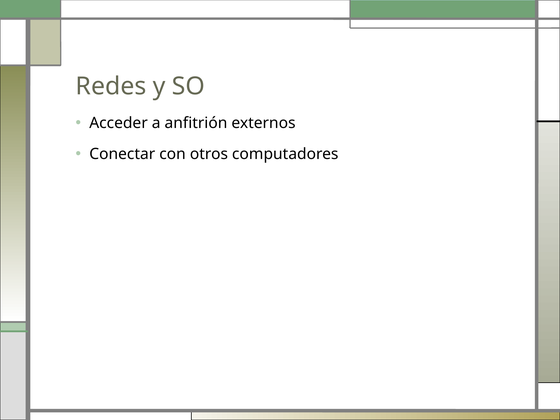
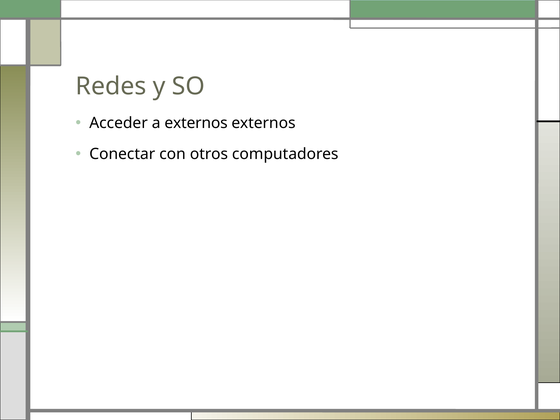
a anfitrión: anfitrión -> externos (196, 123)
